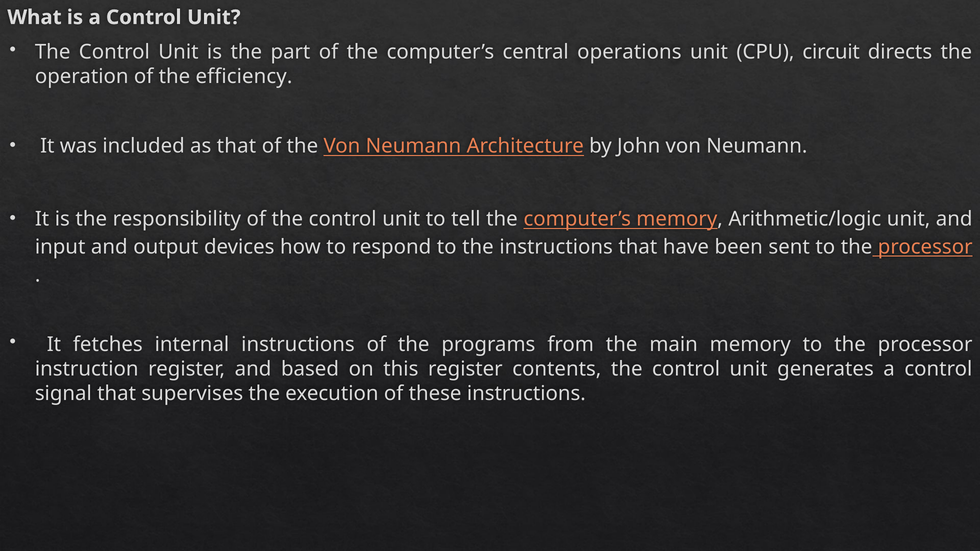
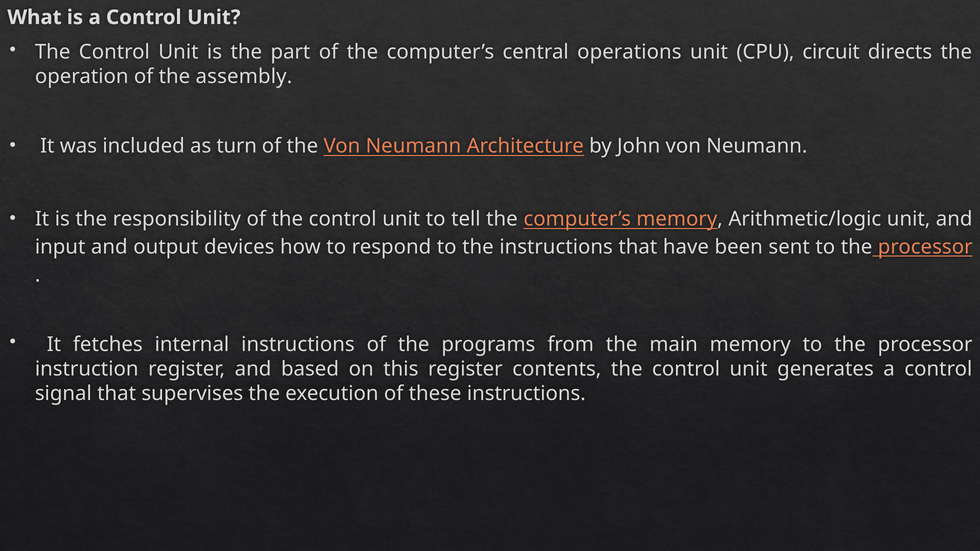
efficiency: efficiency -> assembly (244, 77)
as that: that -> turn (237, 146)
